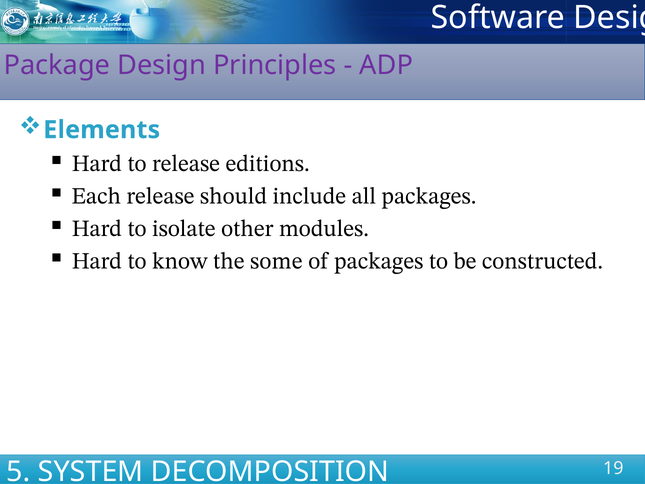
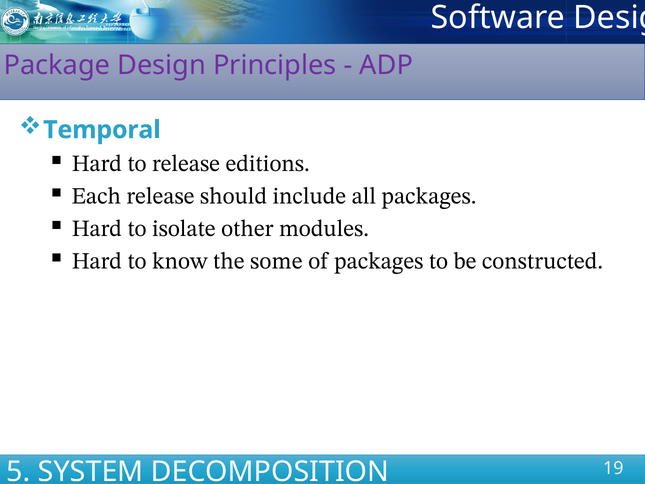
Elements: Elements -> Temporal (102, 130)
